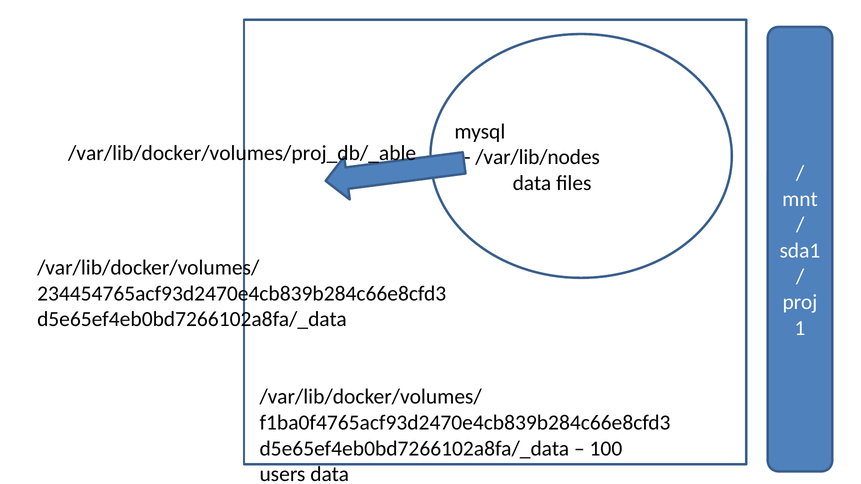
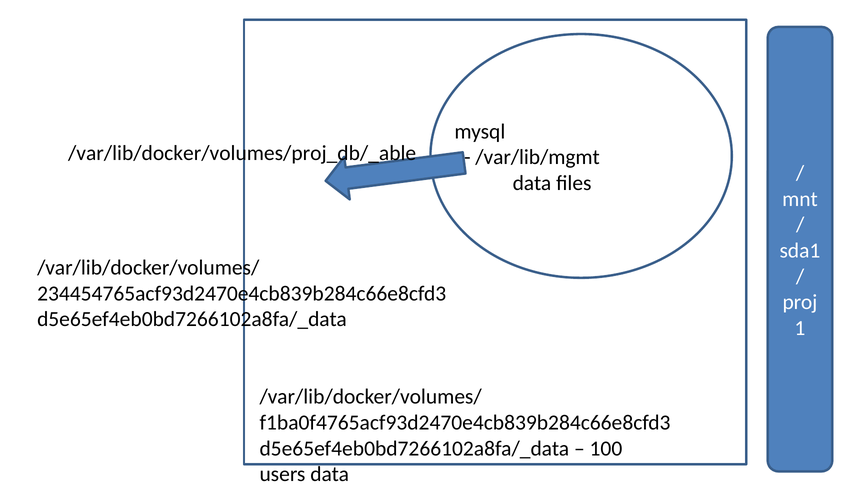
/var/lib/nodes: /var/lib/nodes -> /var/lib/mgmt (538, 157)
